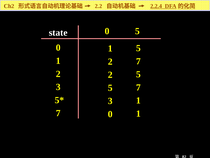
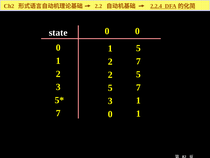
5: 5 -> 0 (137, 31)
